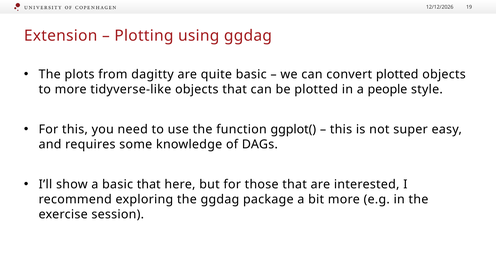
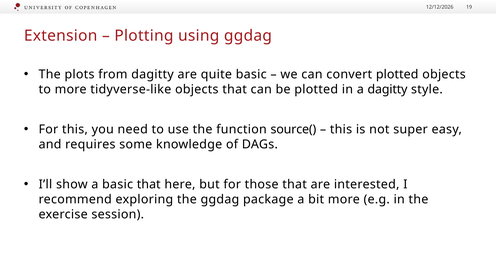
a people: people -> dagitty (388, 89)
ggplot(: ggplot( -> source( (293, 130)
